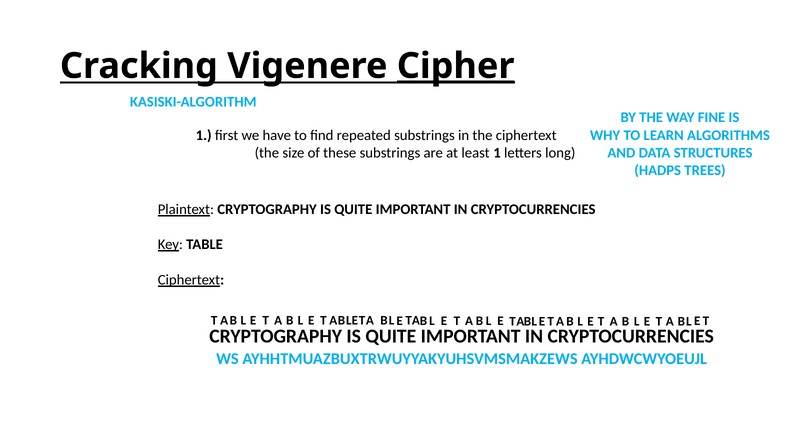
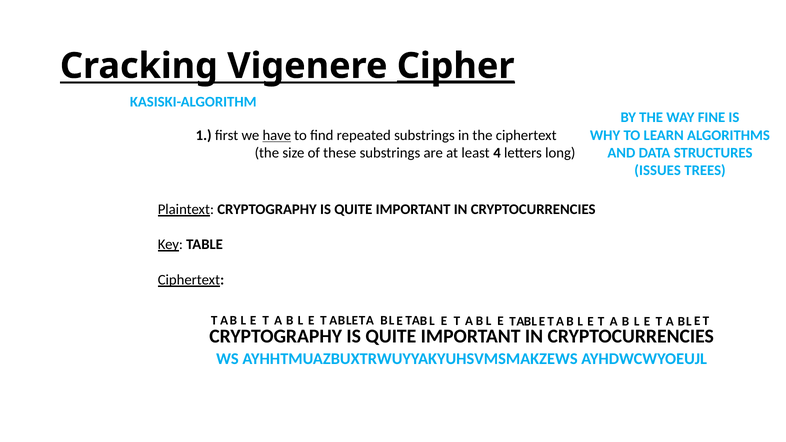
have underline: none -> present (277, 135)
least 1: 1 -> 4 (497, 153)
HADPS: HADPS -> ISSUES (658, 171)
